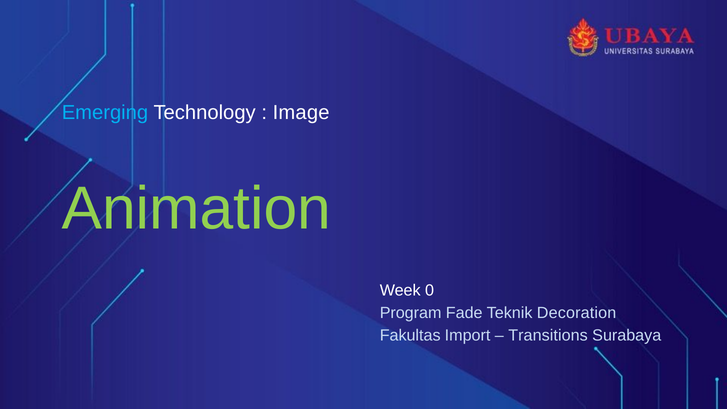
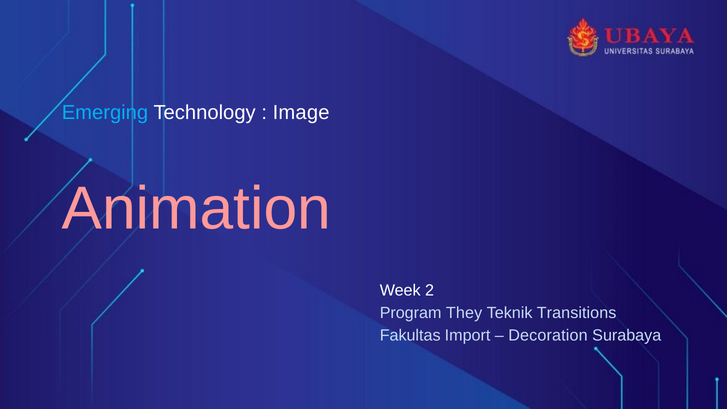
Animation colour: light green -> pink (196, 209)
0: 0 -> 2 (430, 290)
Fade: Fade -> They (464, 313)
Decoration: Decoration -> Transitions (577, 313)
Transitions: Transitions -> Decoration (548, 335)
